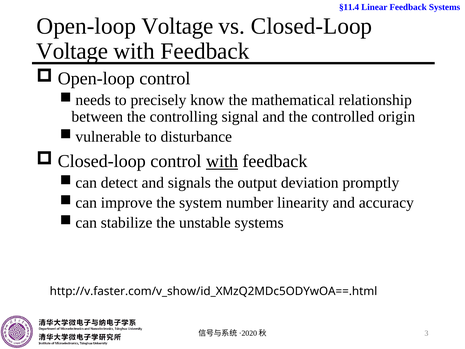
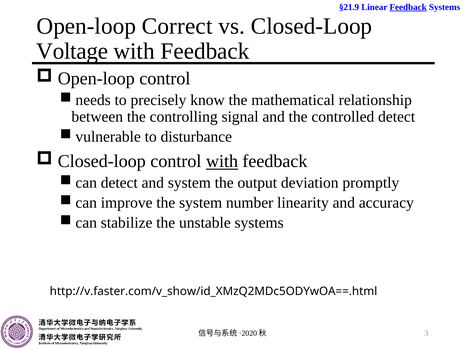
§11.4: §11.4 -> §21.9 (349, 7)
Feedback underline: none -> present (408, 7)
Open-loop Voltage: Voltage -> Correct (177, 26)
controlled origin: origin -> detect (397, 117)
and signals: signals -> system (189, 183)
